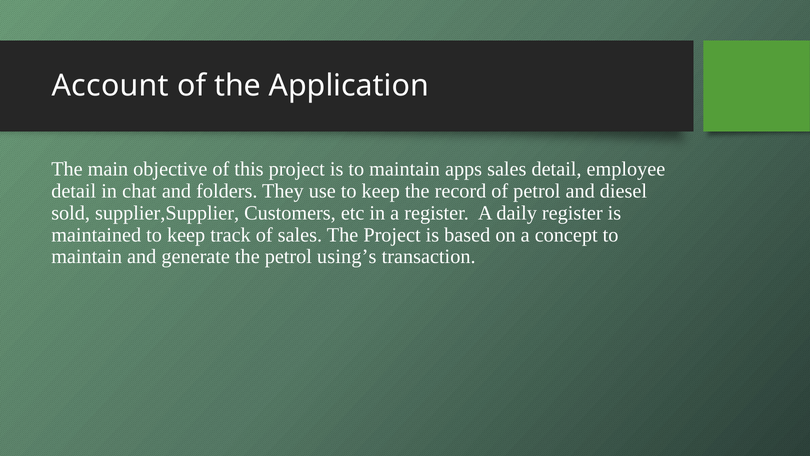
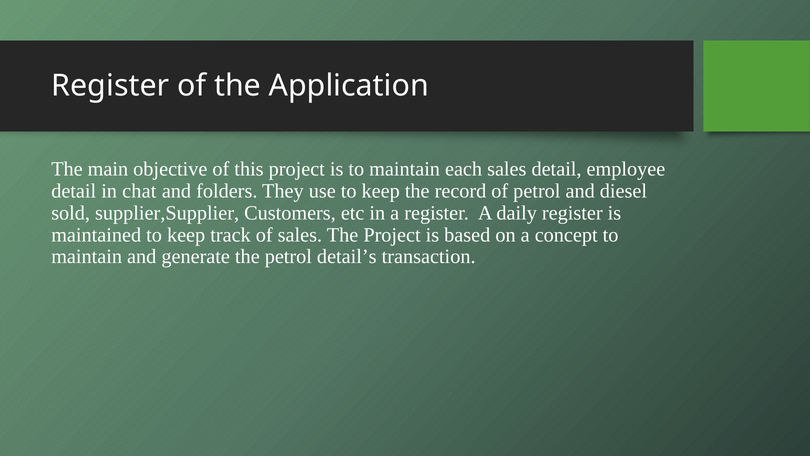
Account: Account -> Register (110, 86)
apps: apps -> each (464, 169)
using’s: using’s -> detail’s (347, 257)
